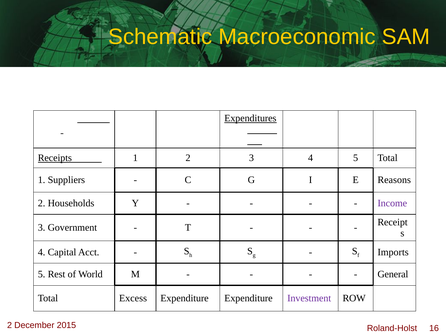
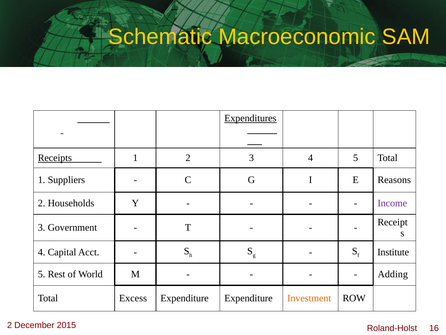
Imports: Imports -> Institute (393, 252)
General: General -> Adding (393, 274)
Investment colour: purple -> orange (309, 298)
